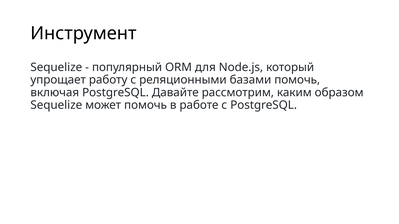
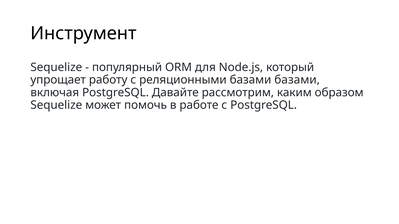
базами помочь: помочь -> базами (297, 80)
